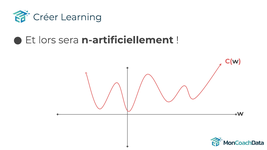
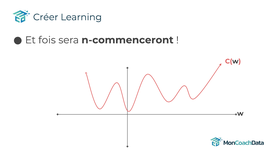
lors: lors -> fois (47, 40)
n-artificiellement: n-artificiellement -> n-commenceront (128, 40)
